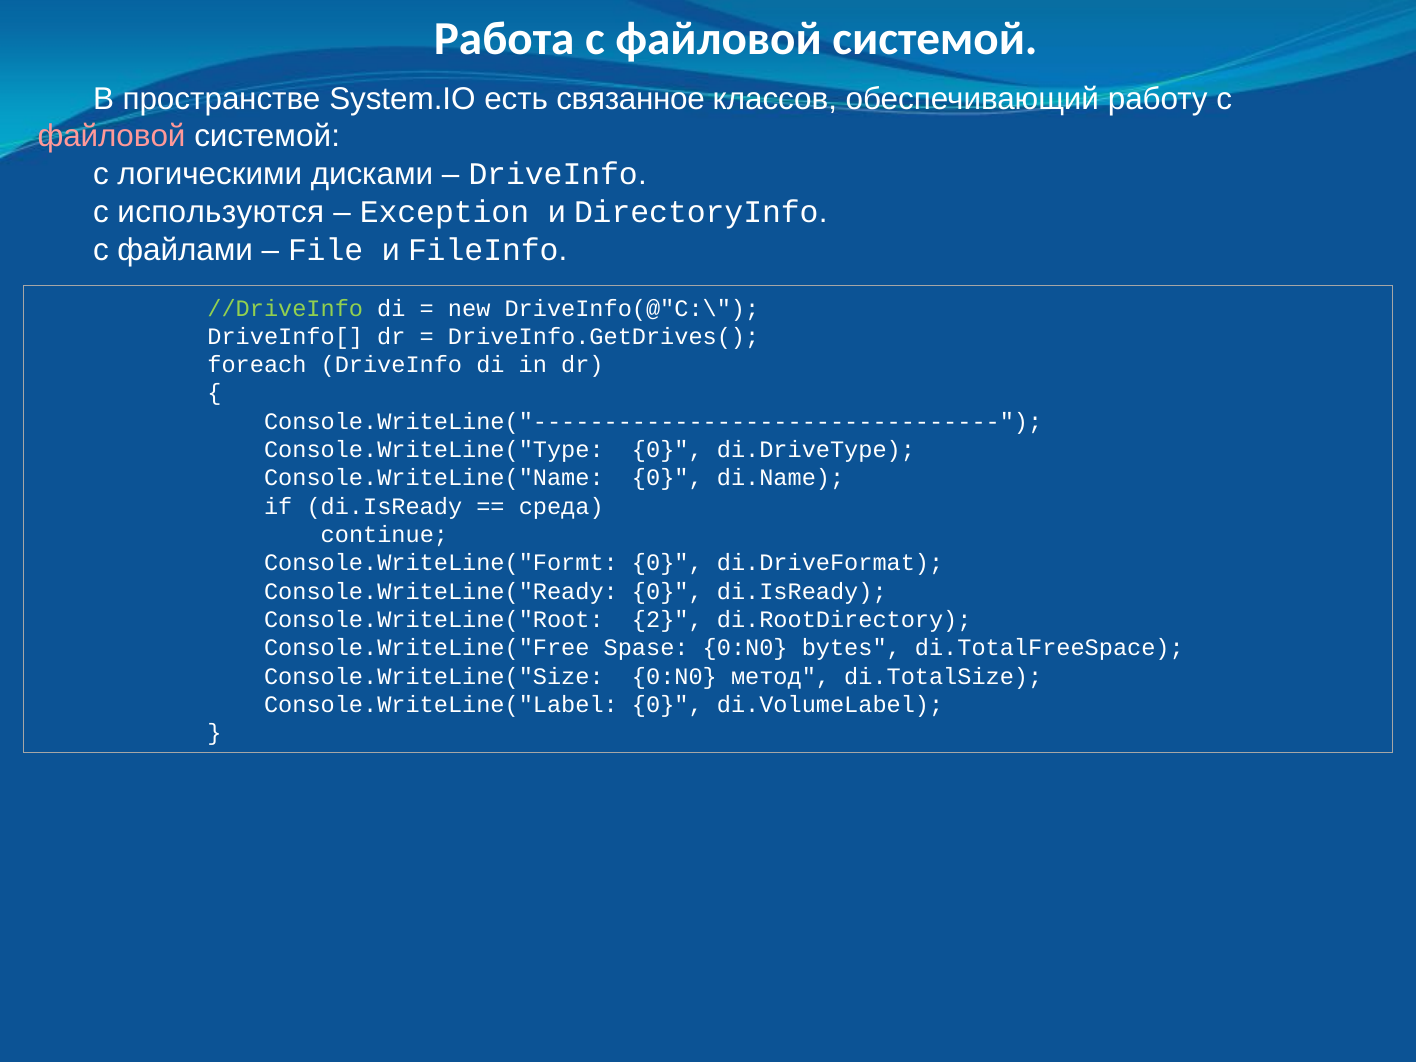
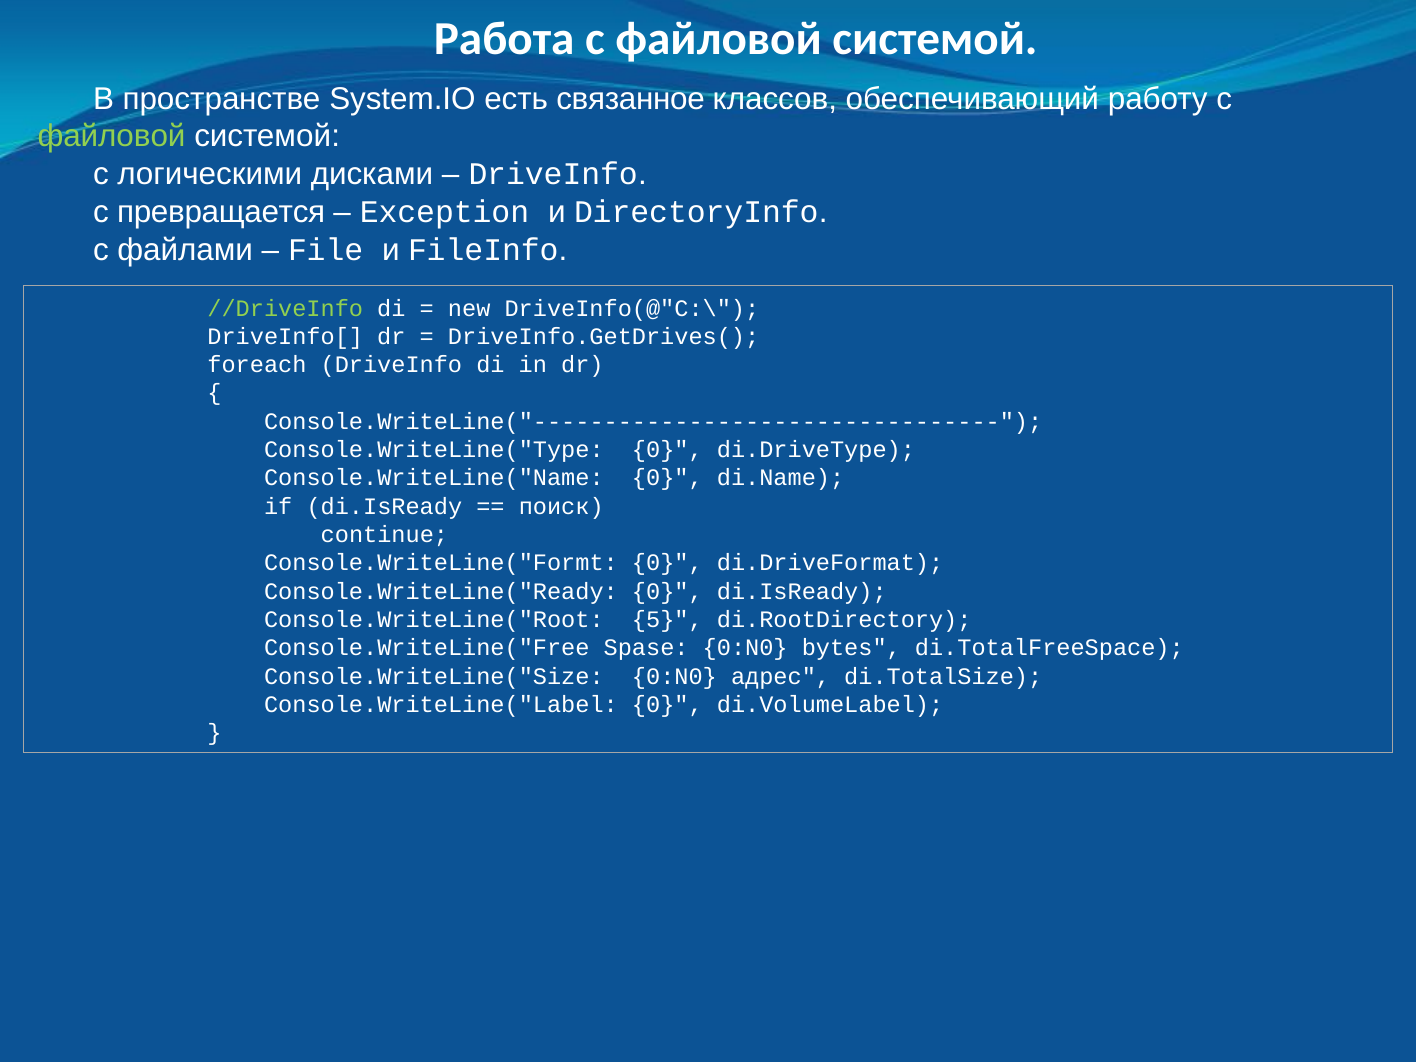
файловой colour: pink -> light green (112, 137)
используются: используются -> превращается (221, 212)
среда: среда -> поиск (561, 506)
2: 2 -> 5 (667, 620)
метод: метод -> адрес (781, 676)
